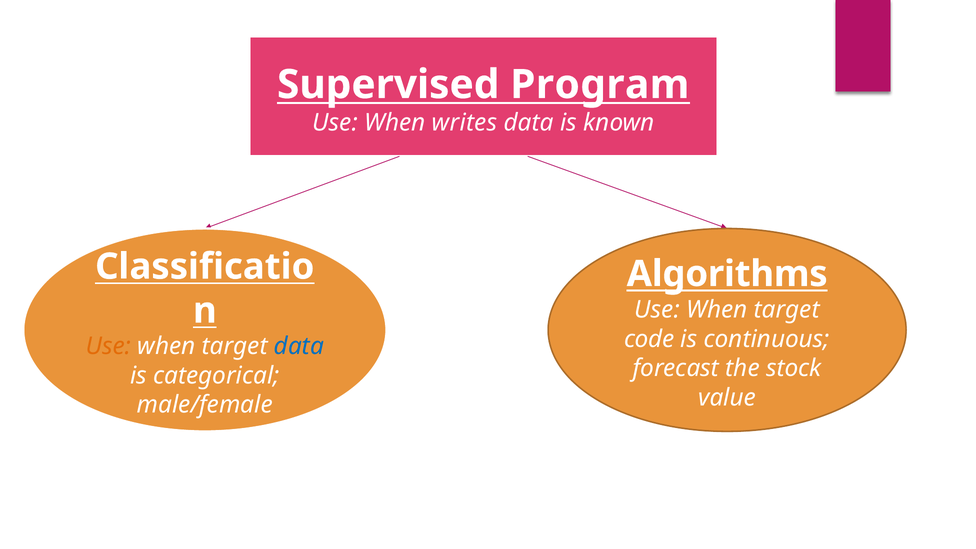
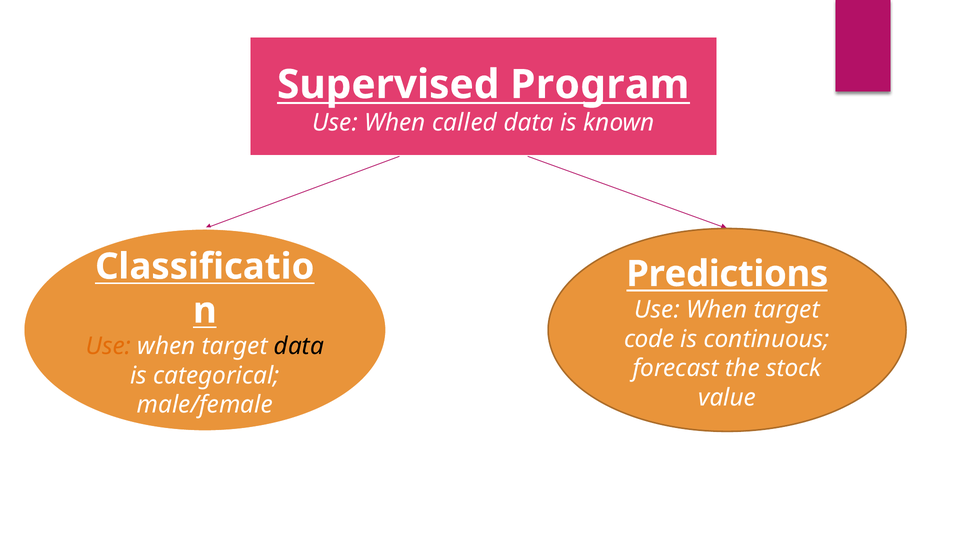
writes: writes -> called (465, 123)
Algorithms: Algorithms -> Predictions (727, 274)
data colour: blue -> black (299, 346)
